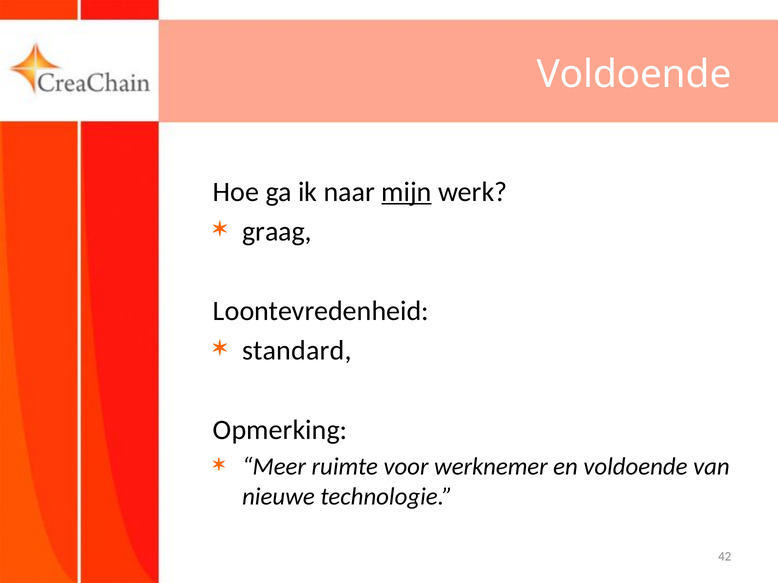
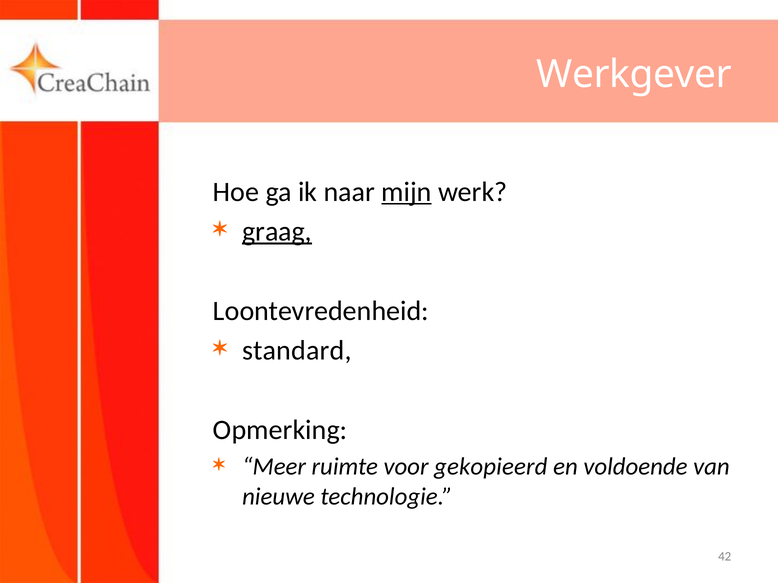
Voldoende: Voldoende -> Werkgever (634, 75)
graag underline: none -> present (277, 232)
werknemer: werknemer -> gekopieerd (491, 467)
